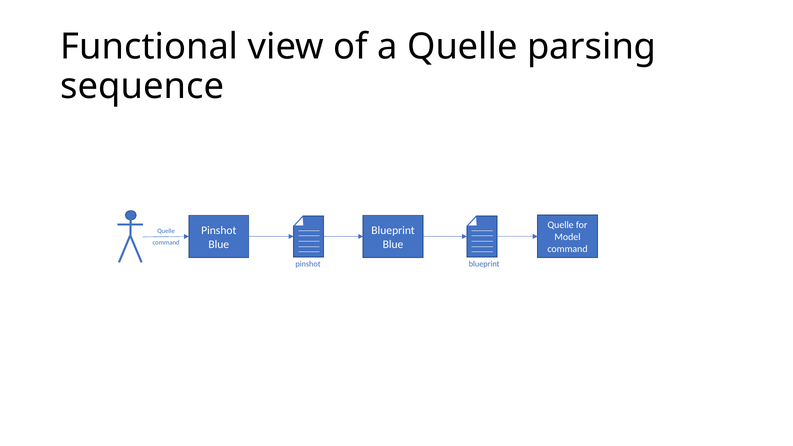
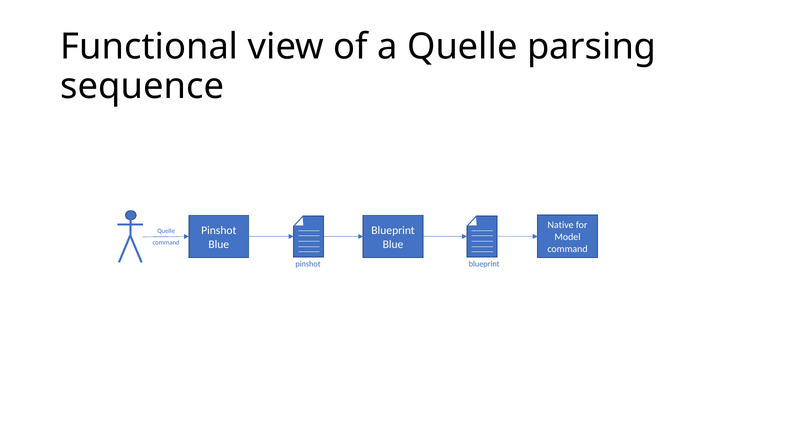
Quelle: Quelle -> Native (561, 225)
